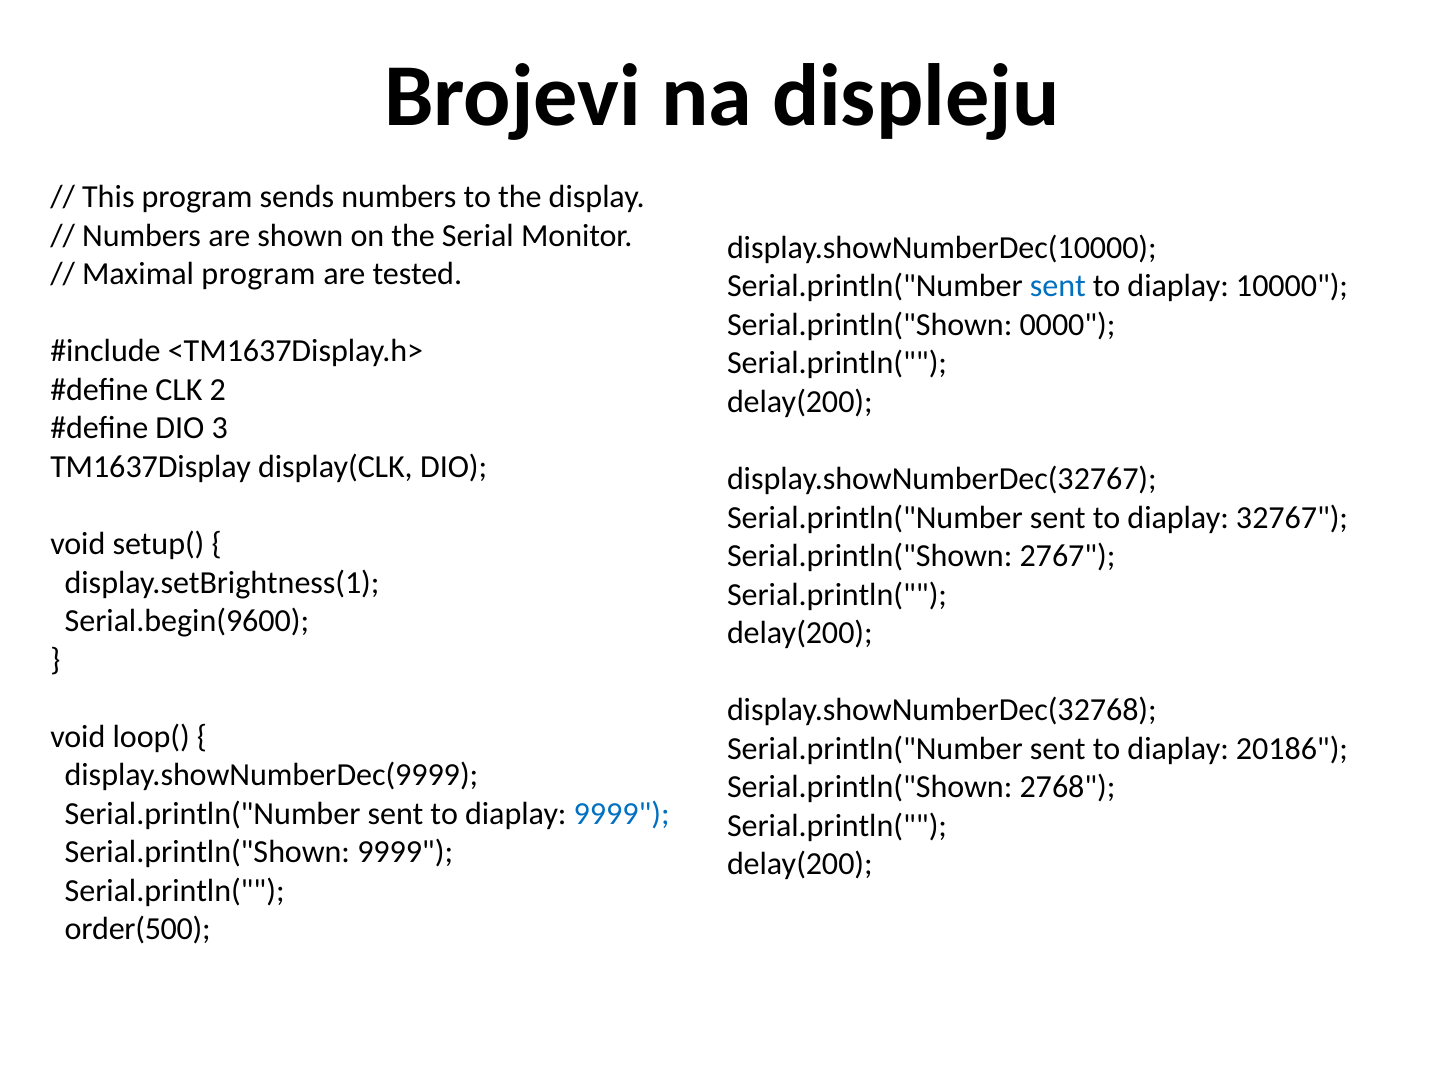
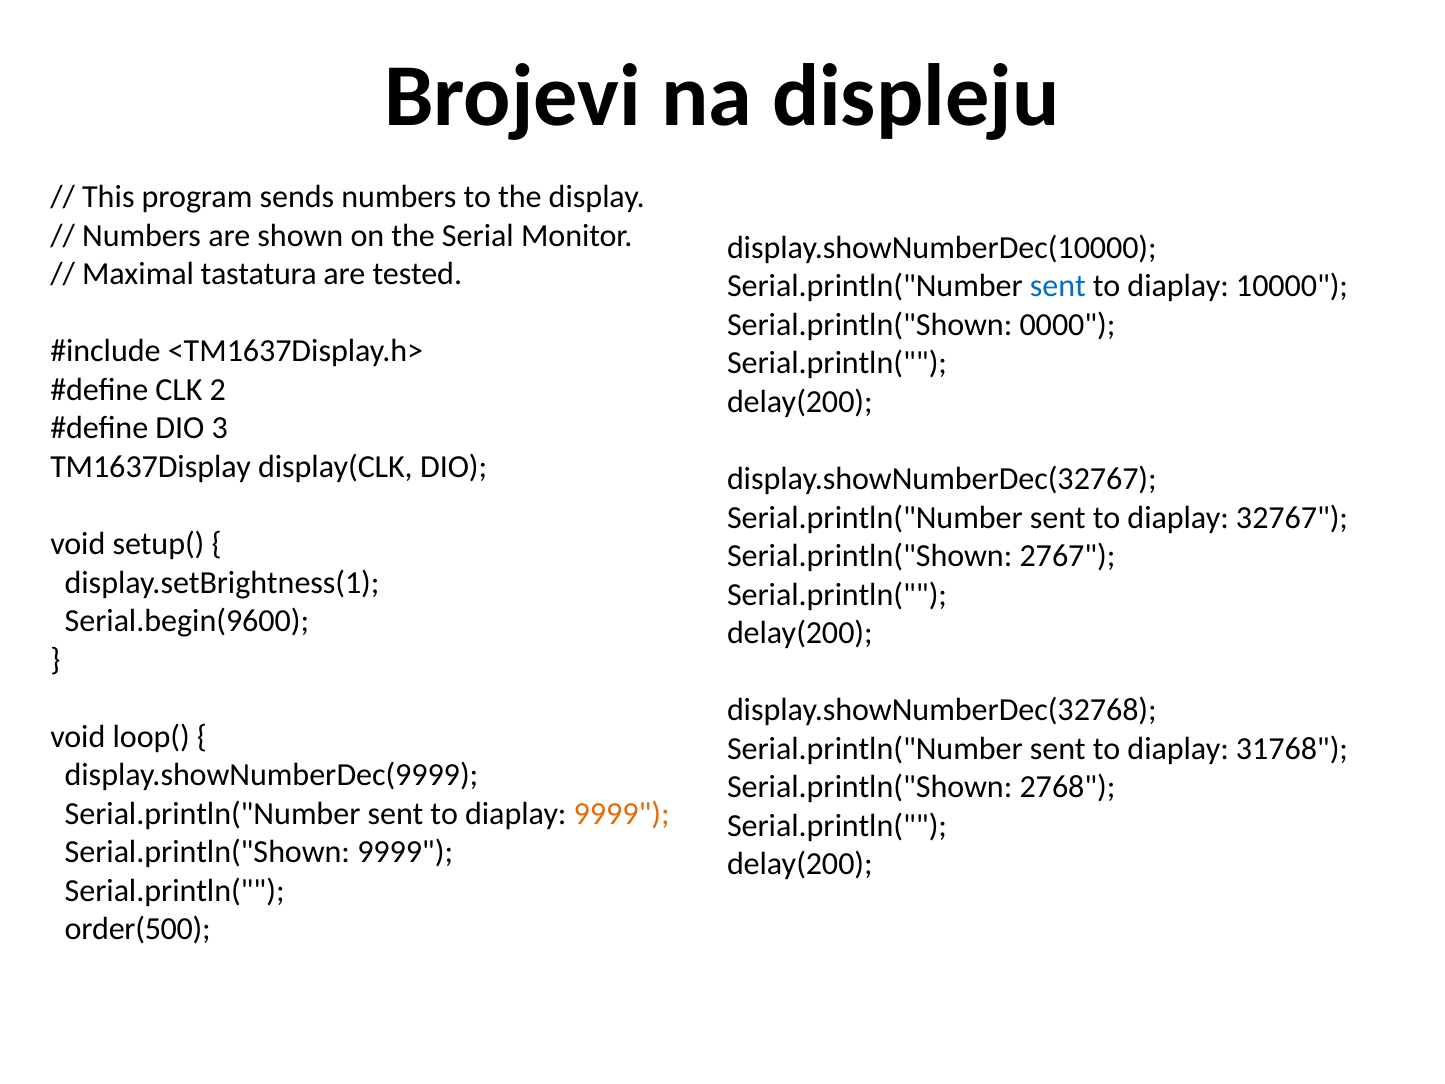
Maximal program: program -> tastatura (259, 274)
20186: 20186 -> 31768 (1292, 748)
9999 colour: blue -> orange (622, 813)
